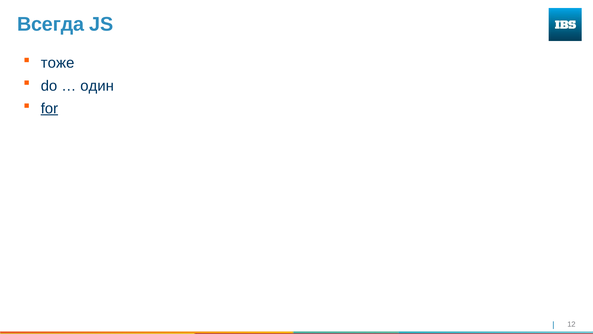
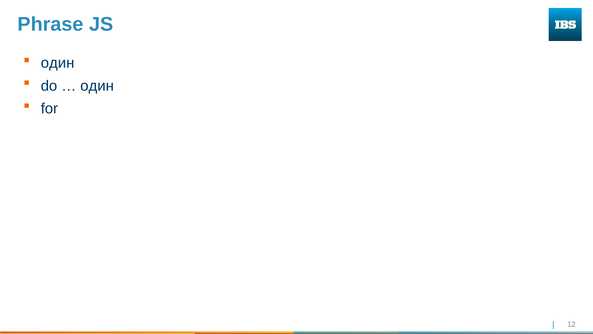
Всегда: Всегда -> Phrase (51, 24)
тоже: тоже -> один (58, 63)
for underline: present -> none (49, 108)
